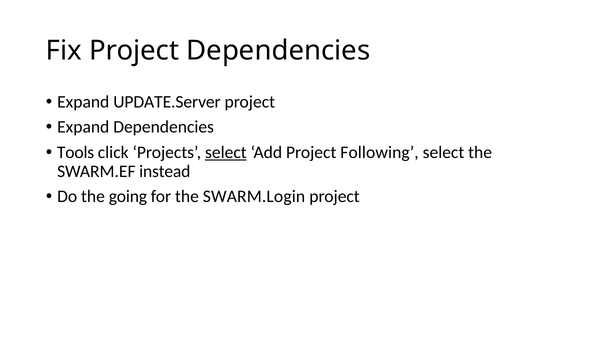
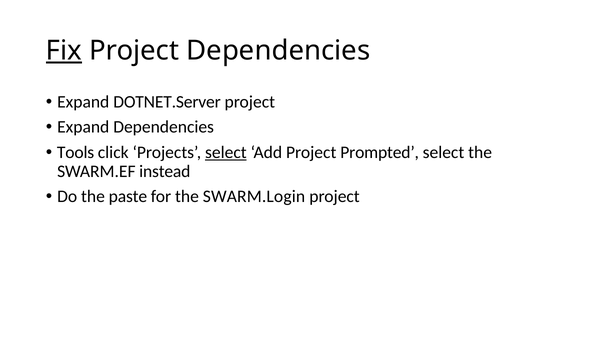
Fix underline: none -> present (64, 51)
UPDATE.Server: UPDATE.Server -> DOTNET.Server (167, 102)
Following: Following -> Prompted (380, 152)
going: going -> paste (128, 196)
